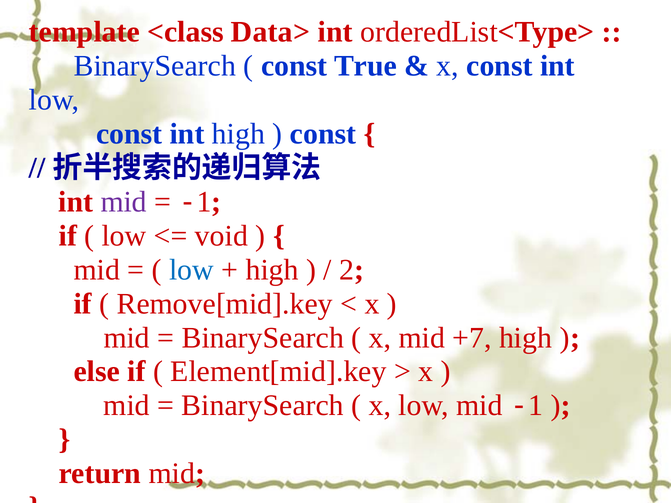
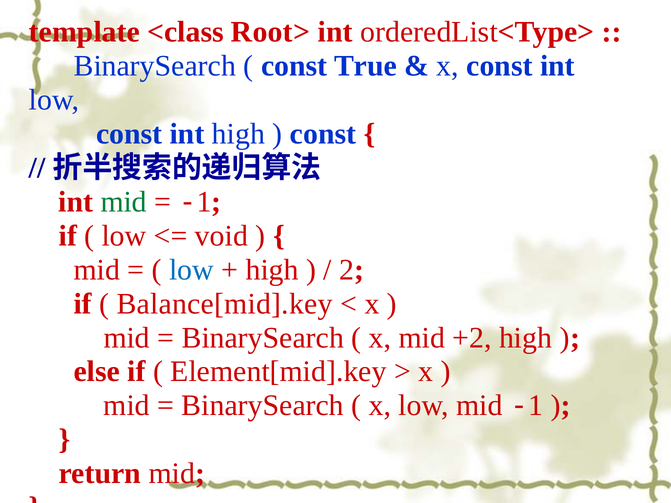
Data>: Data> -> Root> (270, 32)
mid colour: purple -> green (124, 202)
Remove[mid].key: Remove[mid].key -> Balance[mid].key (225, 304)
+7: +7 -> +2 (472, 338)
